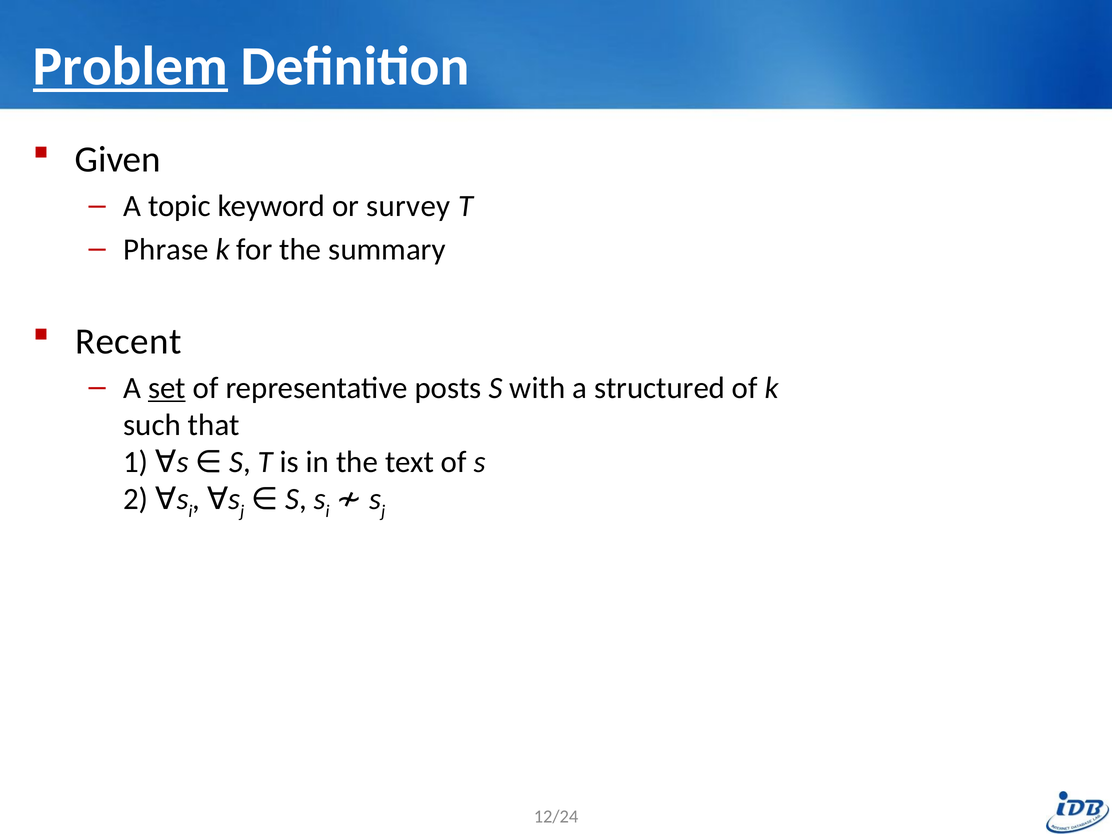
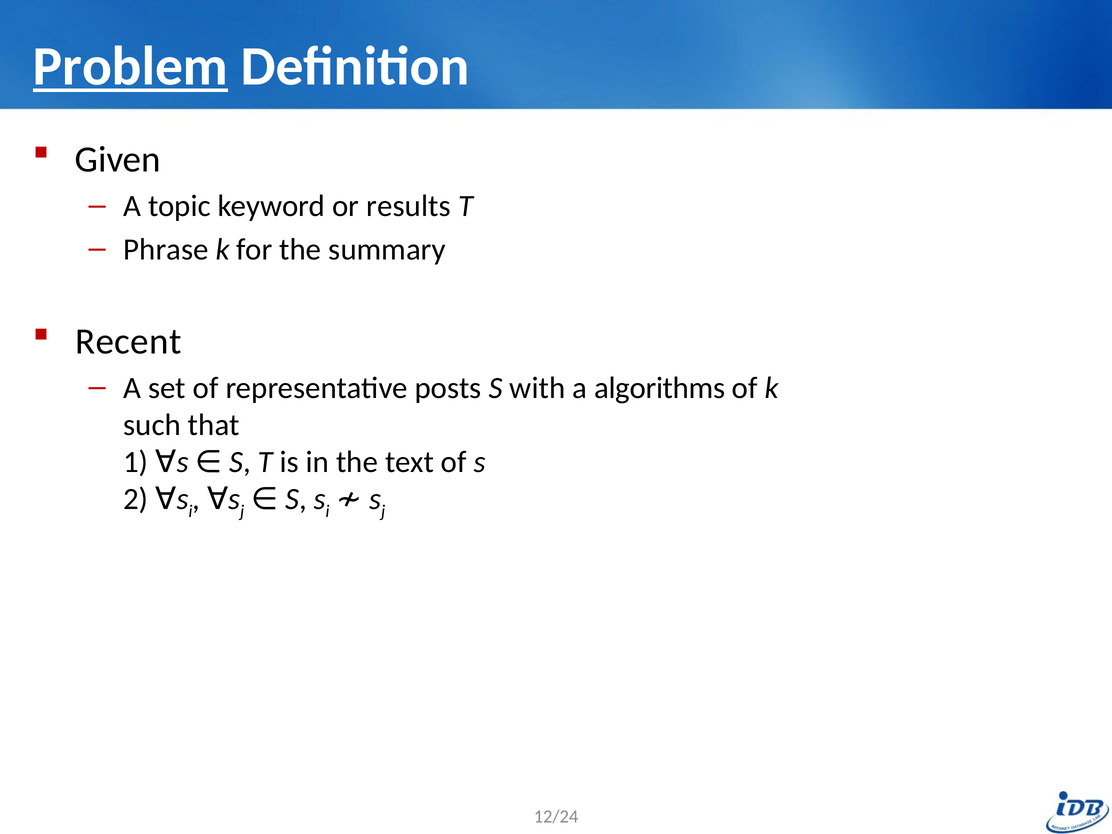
survey: survey -> results (409, 206)
set underline: present -> none (167, 388)
structured: structured -> algorithms (660, 388)
